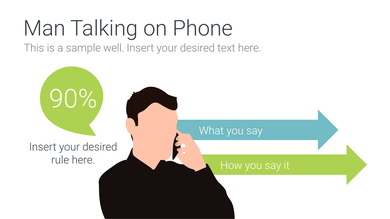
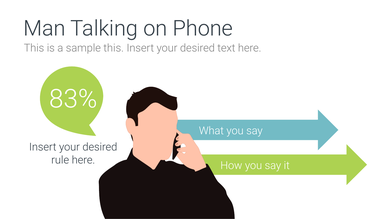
sample well: well -> this (114, 48)
90%: 90% -> 83% (73, 99)
